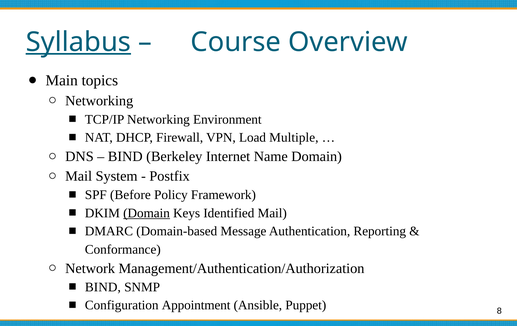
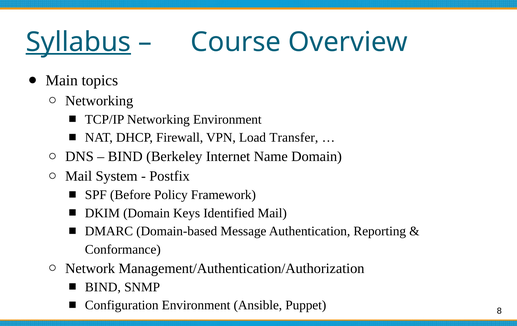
Multiple: Multiple -> Transfer (294, 137)
Domain underline: present -> none (147, 213)
Configuration Appointment: Appointment -> Environment (196, 305)
